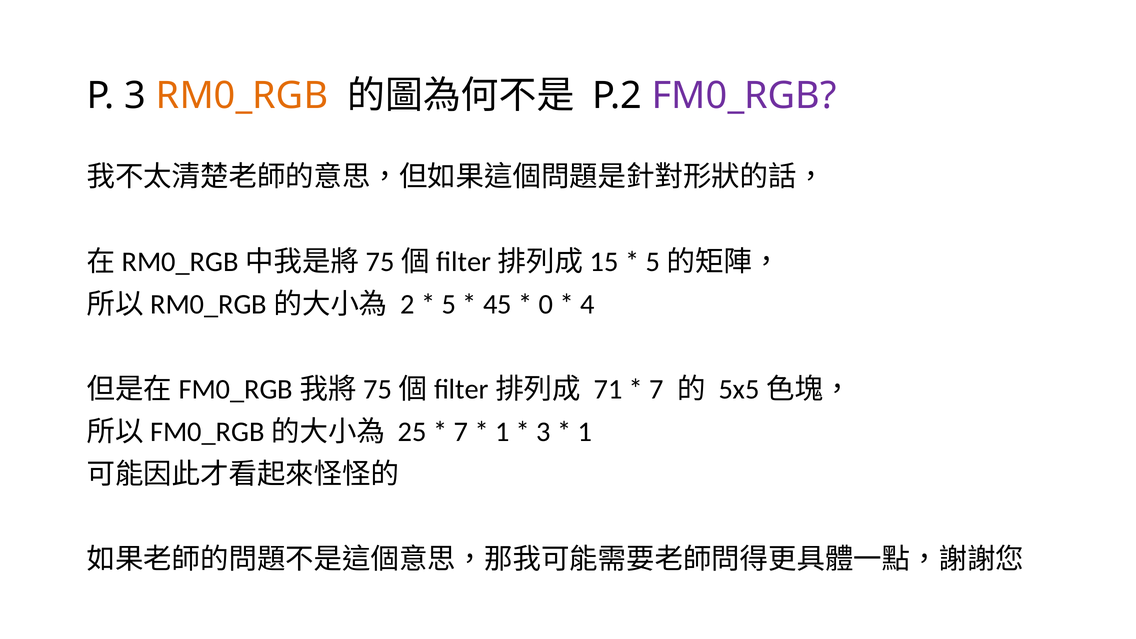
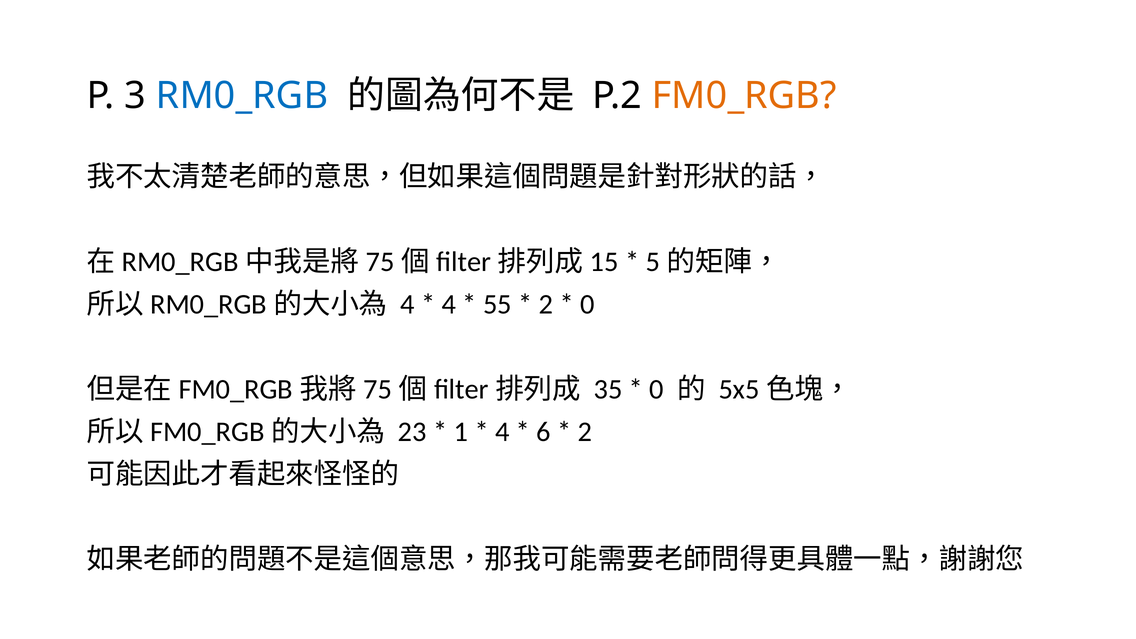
RM0_RGB colour: orange -> blue (242, 96)
FM0_RGB colour: purple -> orange (744, 96)
2: 2 -> 4 (408, 304)
5: 5 -> 4 (449, 304)
45: 45 -> 55 (497, 304)
0: 0 -> 2 (546, 304)
4: 4 -> 0 (587, 304)
71: 71 -> 35 (608, 389)
7: 7 -> 0 (657, 389)
25: 25 -> 23 (412, 432)
7: 7 -> 1 (461, 432)
1: 1 -> 4 (502, 432)
3: 3 -> 6 (544, 432)
1: 1 -> 2 (585, 432)
